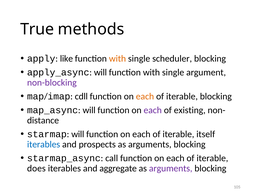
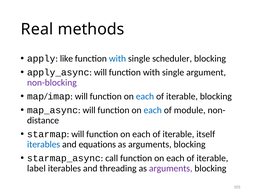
True: True -> Real (37, 29)
with colour: orange -> blue (117, 58)
map/imap cdll: cdll -> will (81, 96)
each colour: orange -> blue (145, 96)
each colour: purple -> blue (153, 110)
existing: existing -> module (190, 110)
prospects: prospects -> equations (97, 144)
does: does -> label (36, 168)
aggregate: aggregate -> threading (118, 168)
